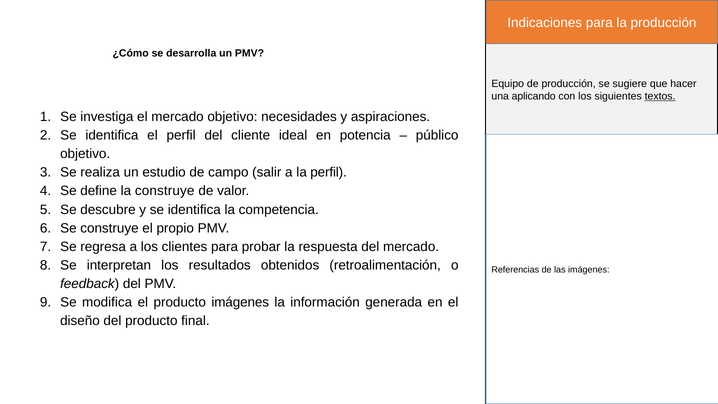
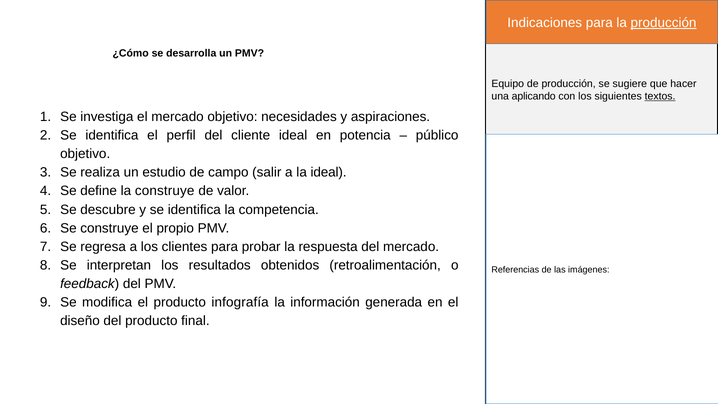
producción underline: none -> present (664, 23)
la perfil: perfil -> ideal (329, 172)
producto imágenes: imágenes -> infografía (240, 302)
